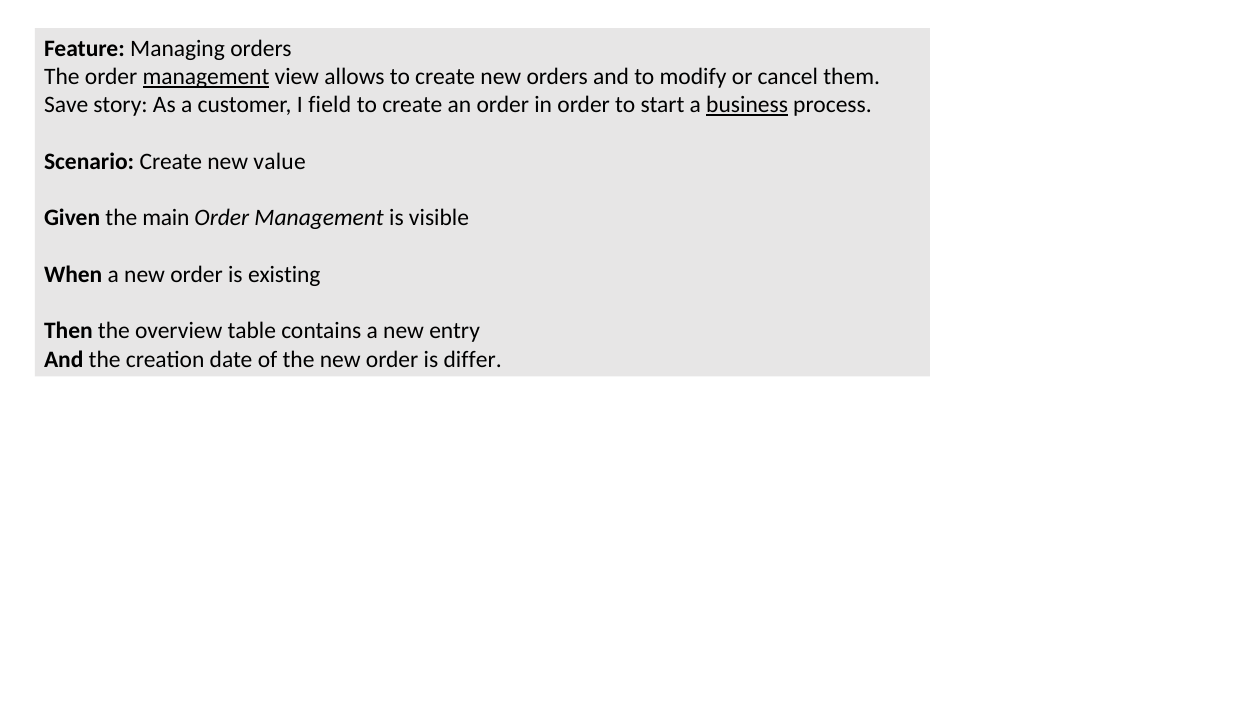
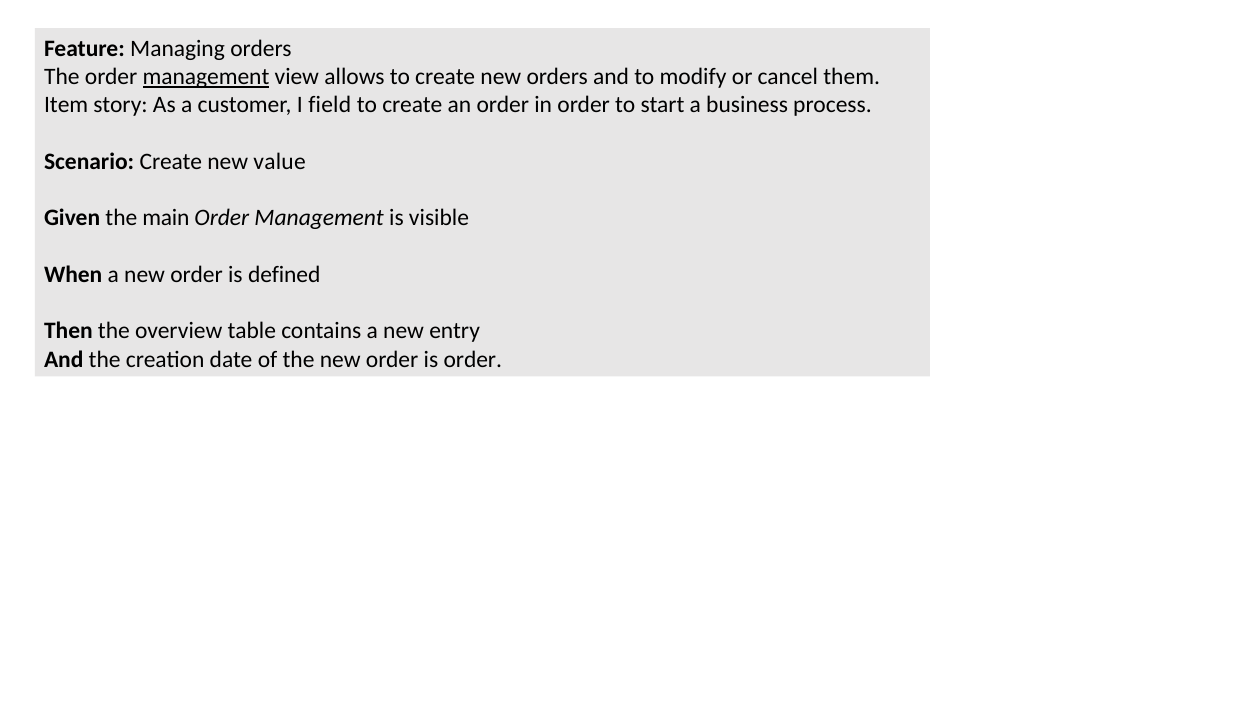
Save: Save -> Item (66, 105)
business underline: present -> none (747, 105)
existing: existing -> defined (284, 274)
is differ: differ -> order (473, 359)
